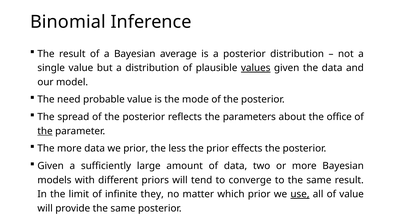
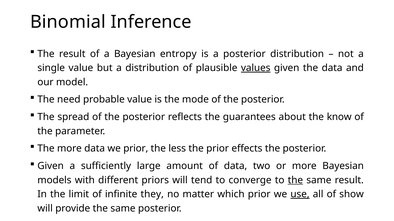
average: average -> entropy (178, 54)
parameters: parameters -> guarantees (249, 117)
office: office -> know (339, 117)
the underline: present -> none (45, 131)
the underline: none -> present (295, 181)
of value: value -> show (352, 195)
